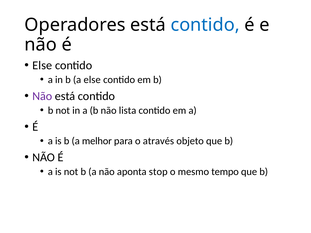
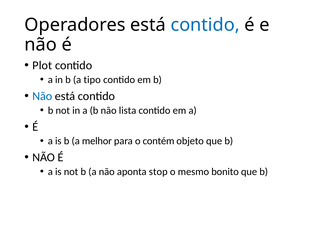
Else: Else -> Plot (42, 65)
a else: else -> tipo (92, 80)
Não colour: purple -> blue (42, 96)
através: através -> contém (159, 141)
tempo: tempo -> bonito (225, 172)
